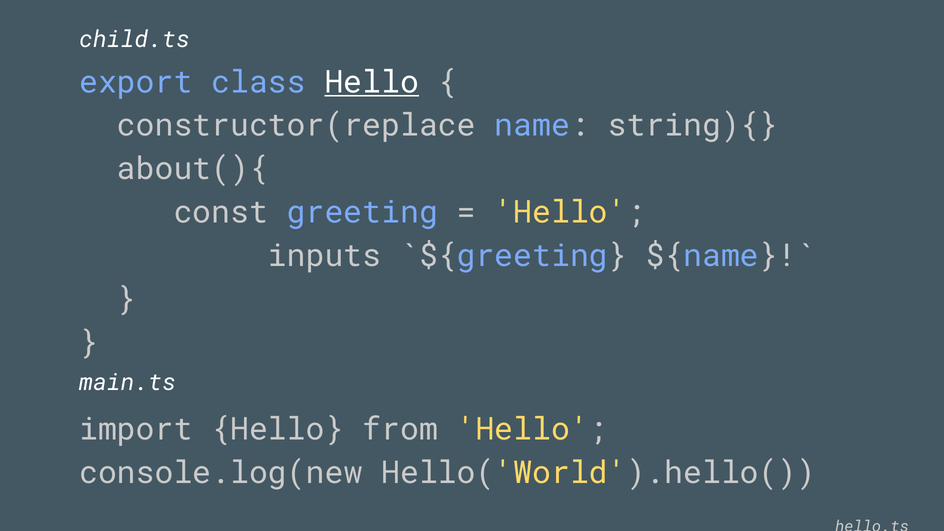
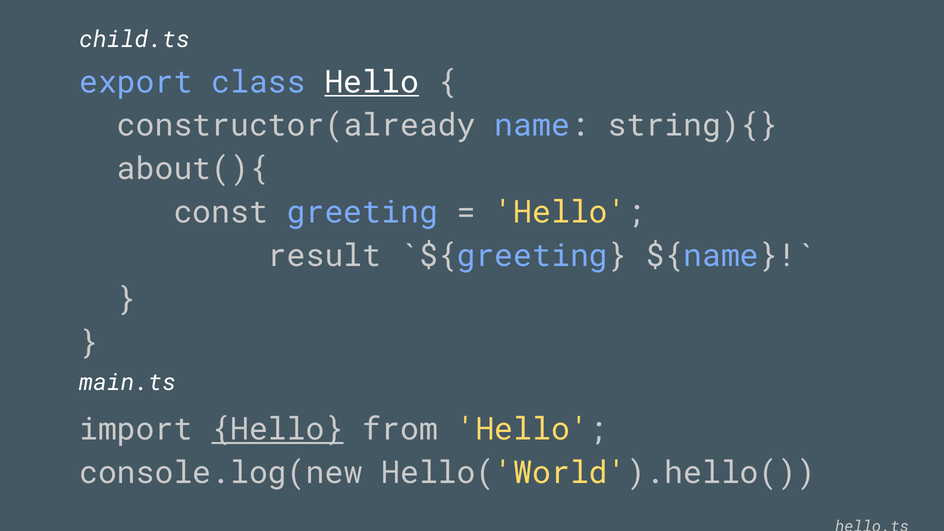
constructor(replace: constructor(replace -> constructor(already (296, 126)
inputs: inputs -> result (325, 256)
Hello underline: none -> present (277, 429)
